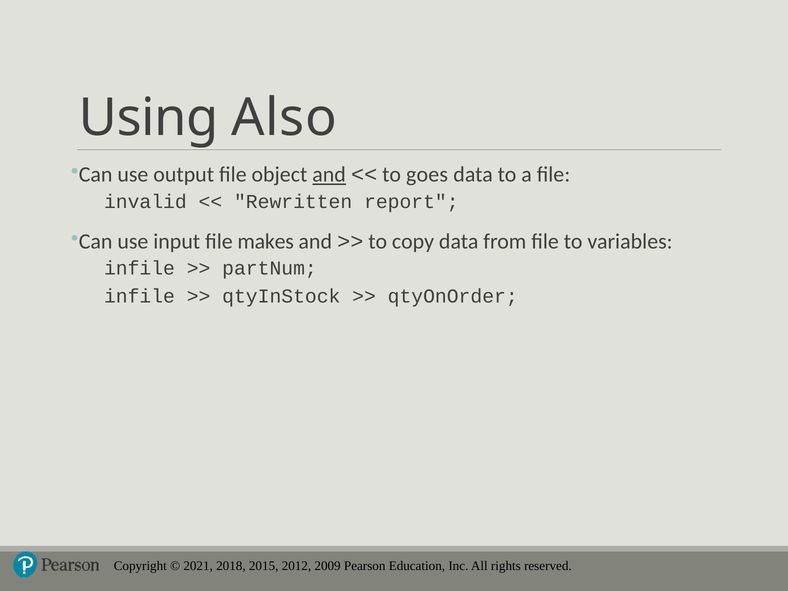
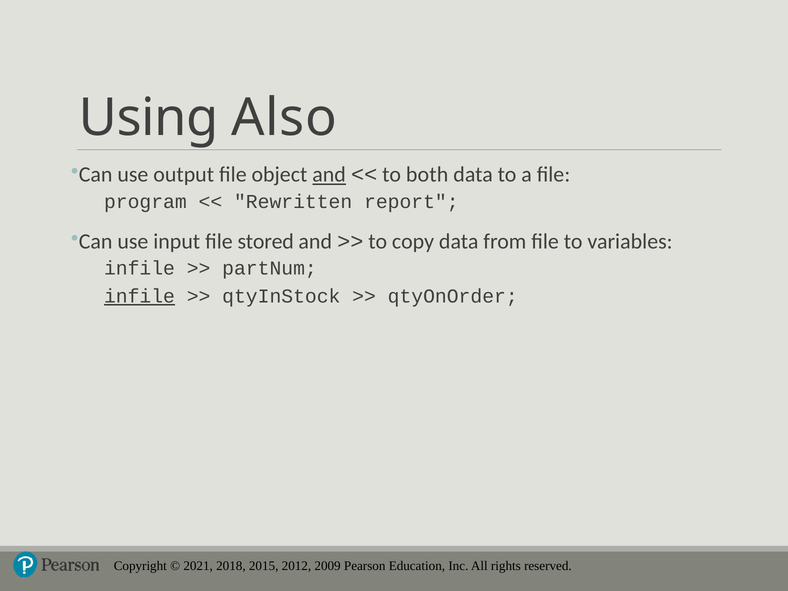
goes: goes -> both (427, 175)
invalid: invalid -> program (145, 202)
makes: makes -> stored (266, 242)
infile underline: none -> present (139, 296)
